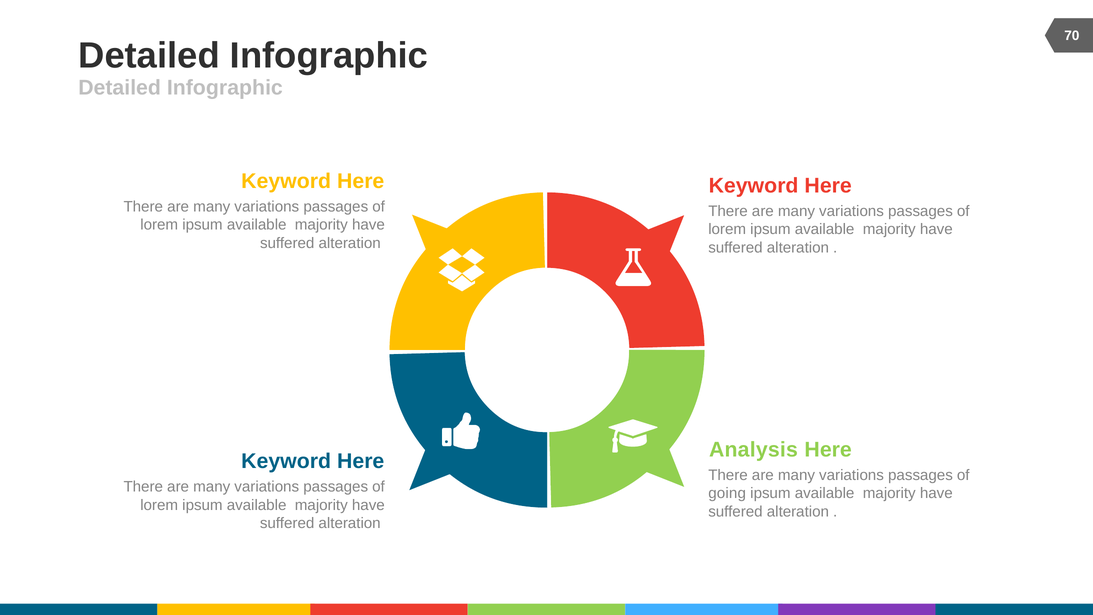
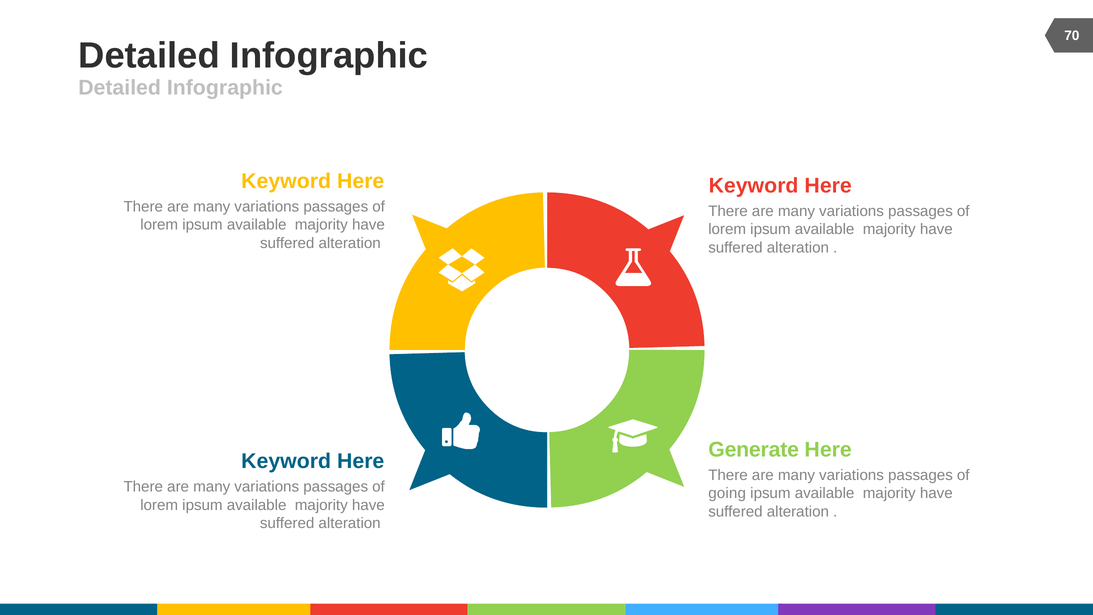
Analysis: Analysis -> Generate (754, 450)
